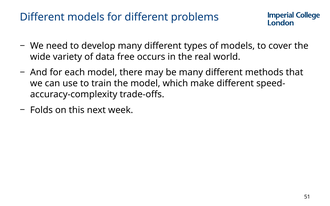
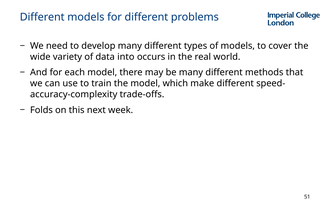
free: free -> into (126, 57)
